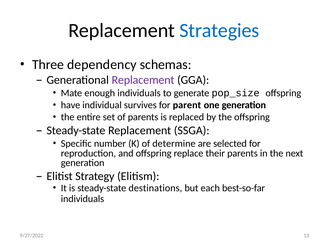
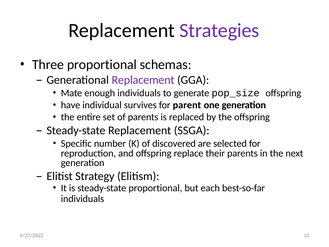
Strategies colour: blue -> purple (219, 31)
Three dependency: dependency -> proportional (102, 65)
determine: determine -> discovered (174, 143)
steady-state destinations: destinations -> proportional (155, 188)
